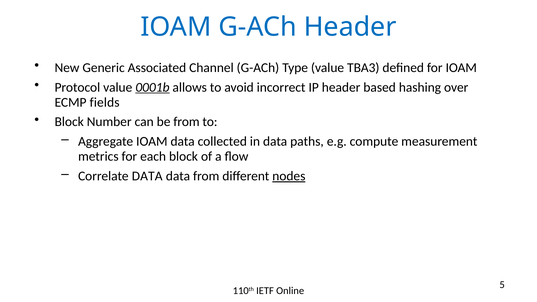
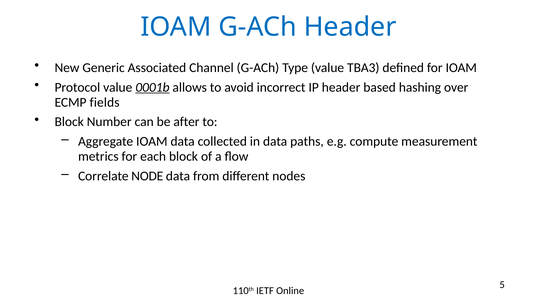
be from: from -> after (186, 122)
Correlate DATA: DATA -> NODE (147, 176)
nodes underline: present -> none (289, 176)
